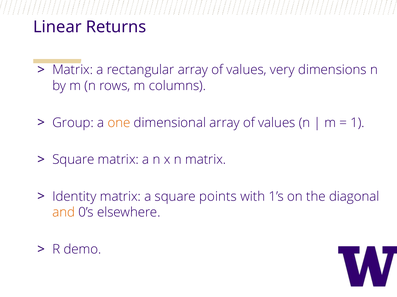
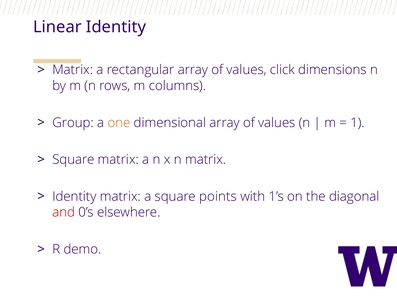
Linear Returns: Returns -> Identity (116, 27)
very: very -> click (282, 70)
and colour: orange -> red (64, 213)
